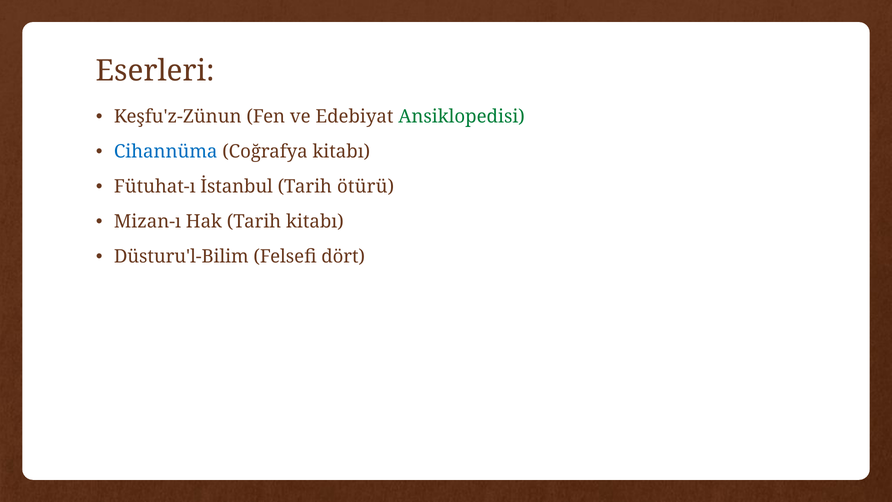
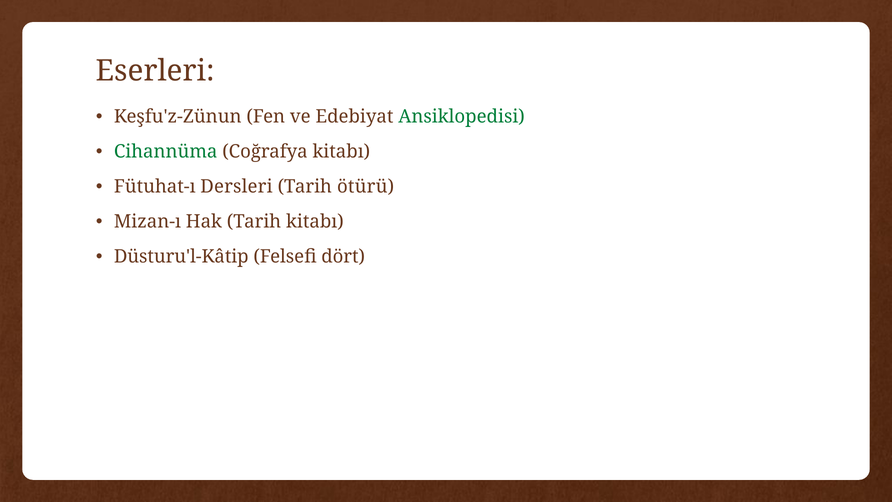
Cihannüma colour: blue -> green (166, 152)
İstanbul: İstanbul -> Dersleri (236, 187)
Düsturu'l-Bilim: Düsturu'l-Bilim -> Düsturu'l-Kâtip (181, 257)
